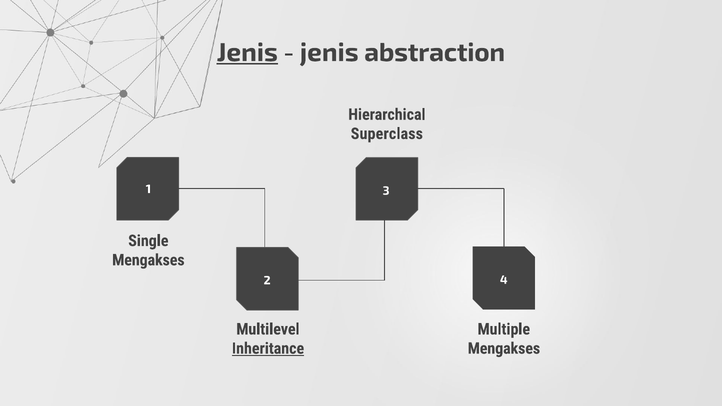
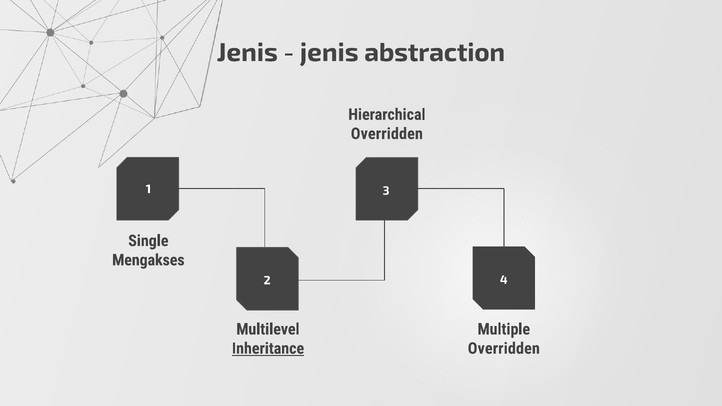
Jenis underline: present -> none (247, 53)
Superclass: Superclass -> Overridden (387, 134)
Mengakses: Mengakses -> Overridden (504, 349)
